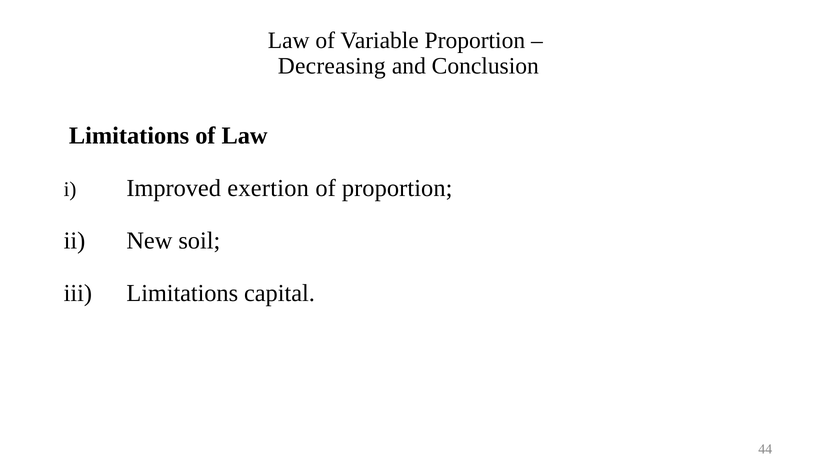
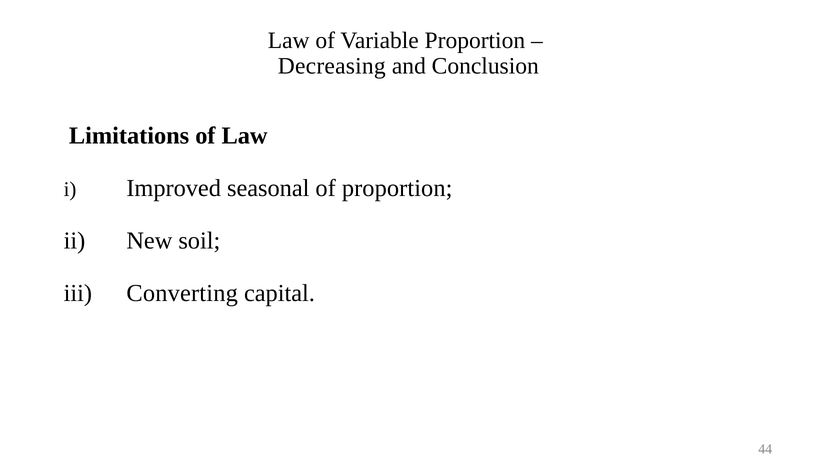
exertion: exertion -> seasonal (268, 188)
iii Limitations: Limitations -> Converting (182, 293)
